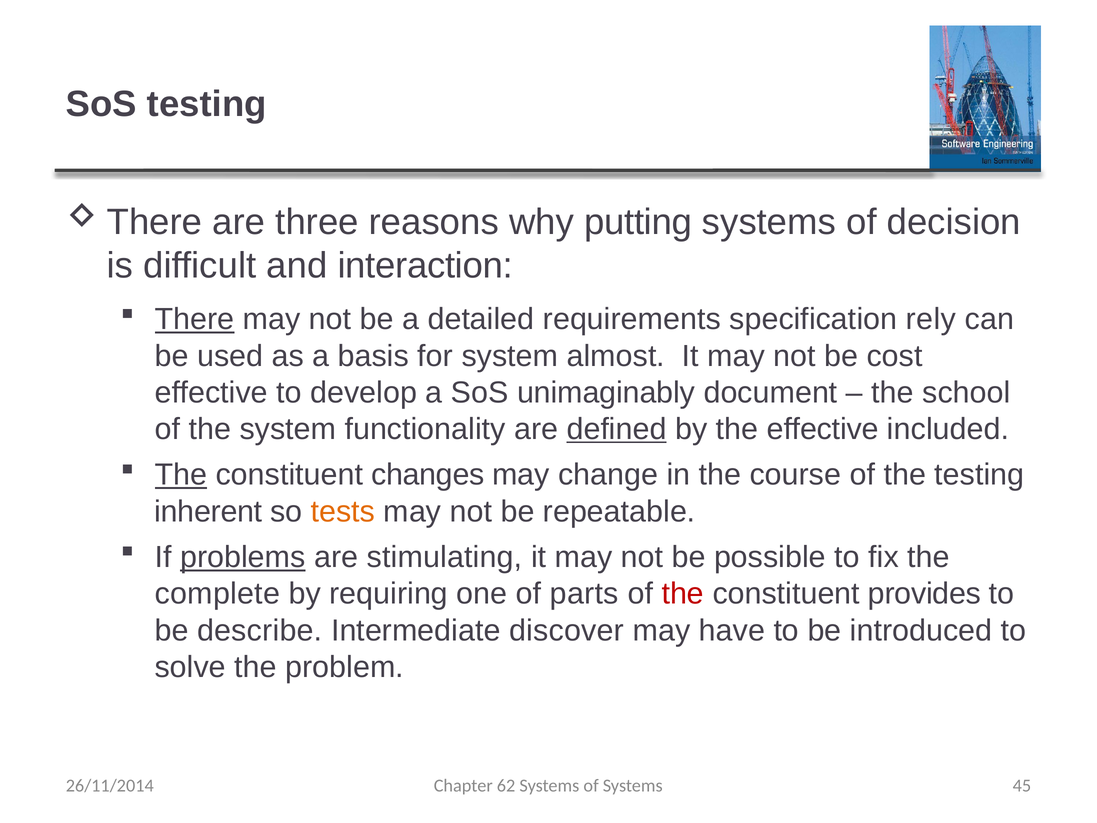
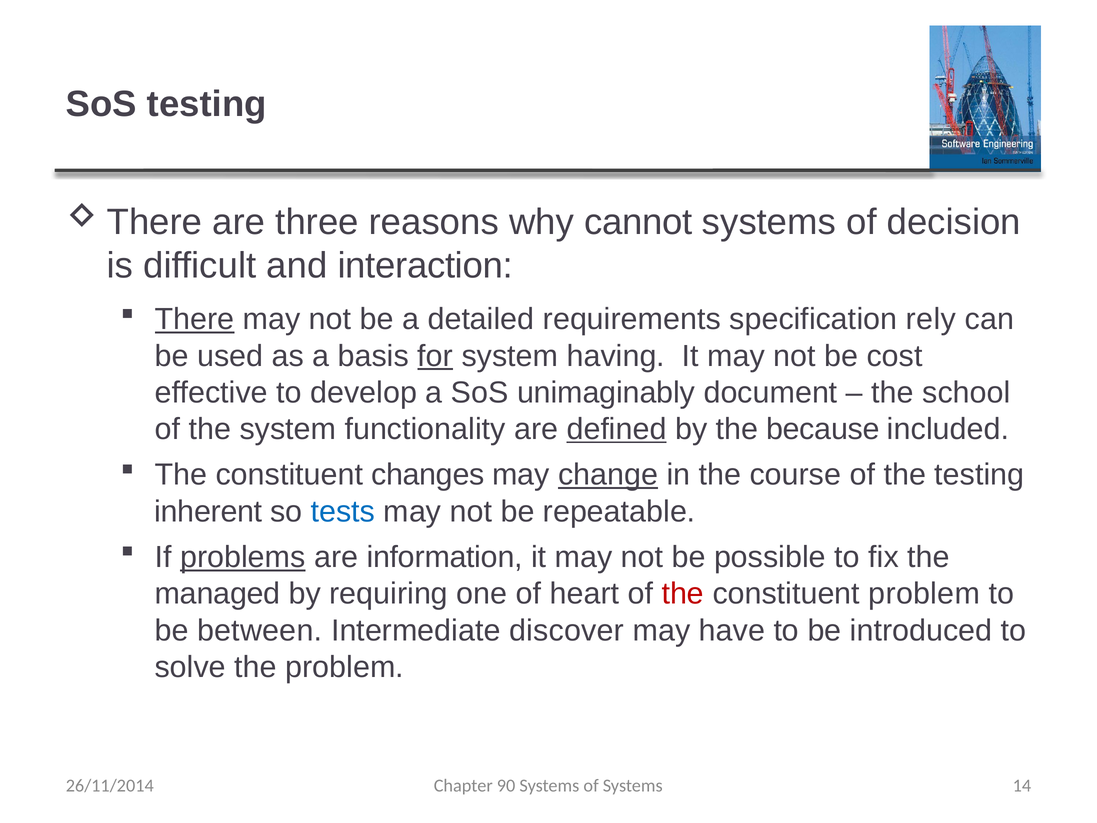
putting: putting -> cannot (638, 222)
for underline: none -> present (435, 356)
almost: almost -> having (616, 356)
the effective: effective -> because (823, 429)
The underline: present -> none (181, 475)
change underline: none -> present (608, 475)
tests colour: orange -> blue (343, 511)
stimulating: stimulating -> information (445, 557)
complete: complete -> managed (218, 594)
parts: parts -> heart (584, 594)
constituent provides: provides -> problem (924, 594)
describe: describe -> between (260, 630)
62: 62 -> 90 (506, 786)
45: 45 -> 14 (1022, 786)
